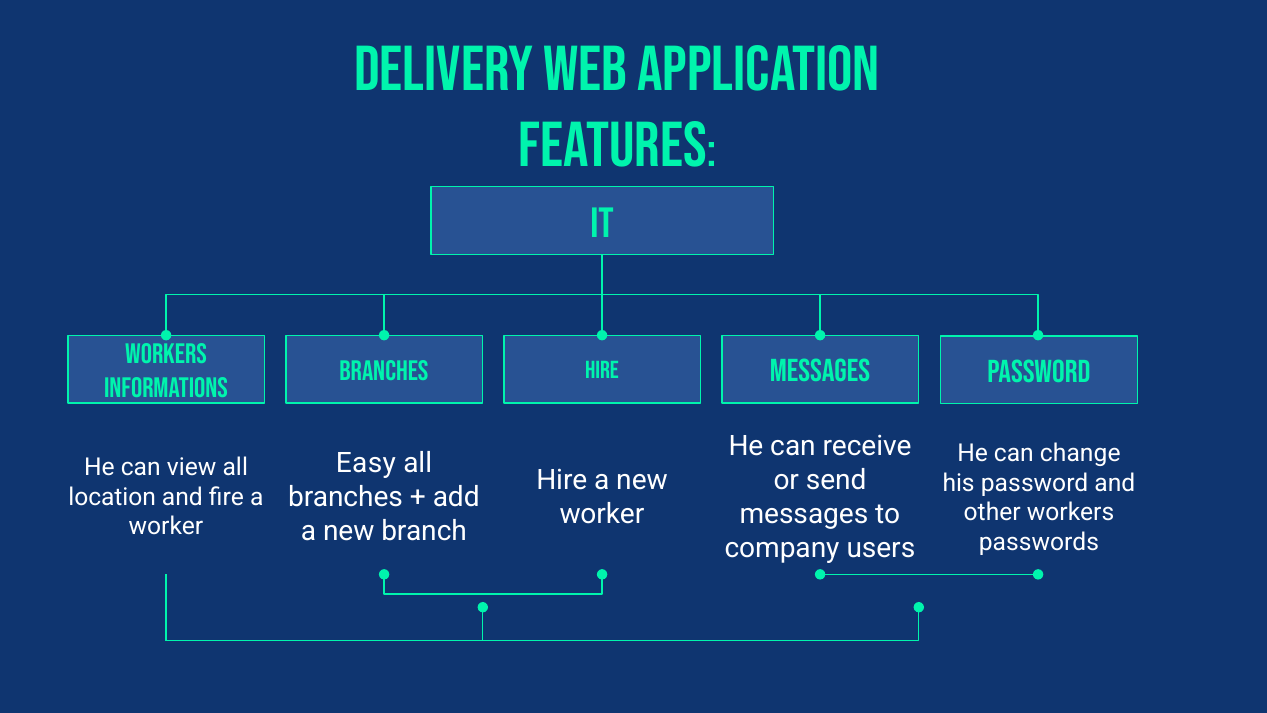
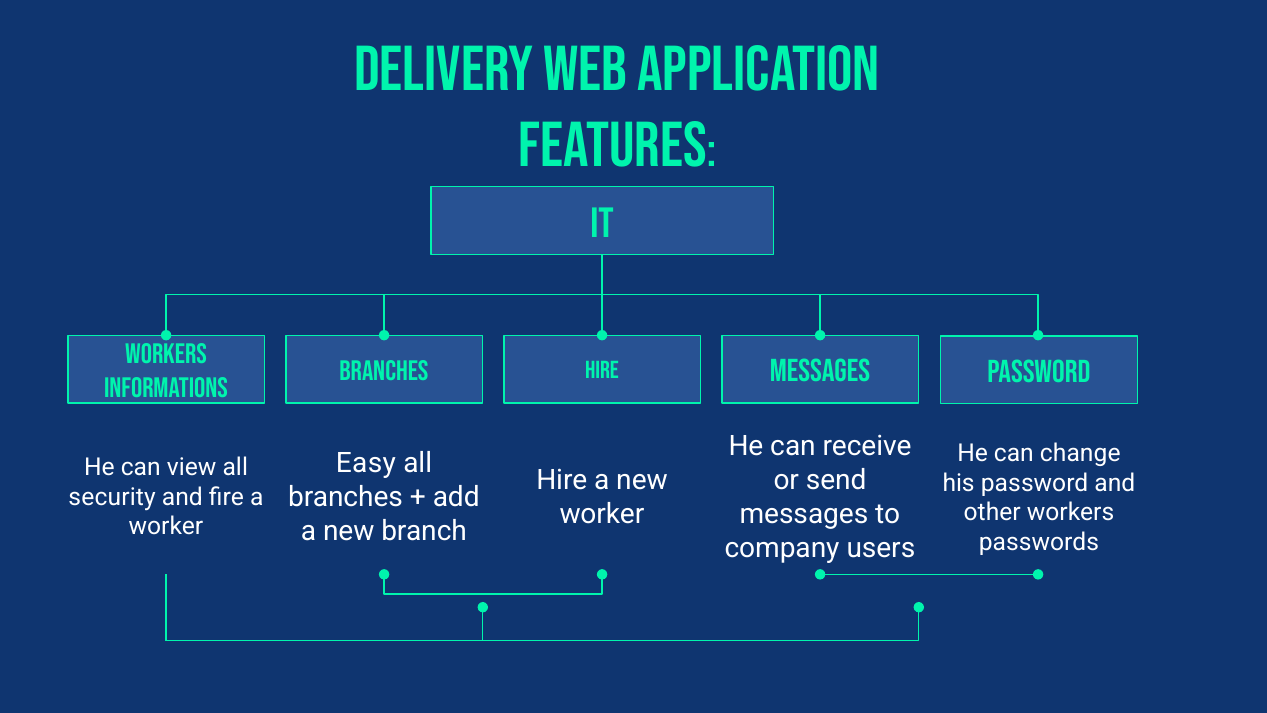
location: location -> security (112, 497)
